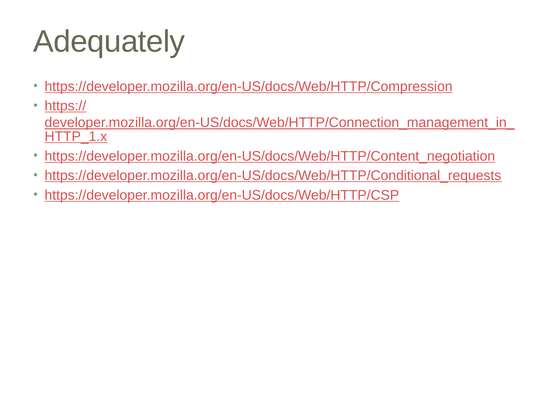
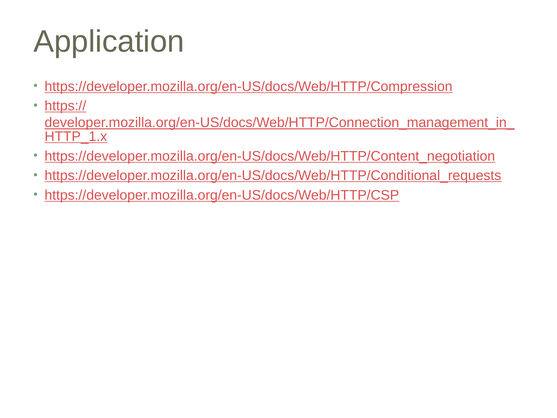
Adequately: Adequately -> Application (109, 42)
